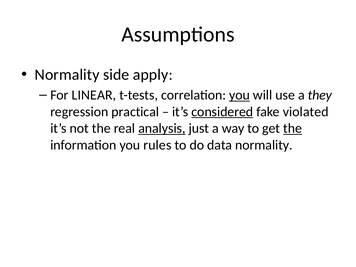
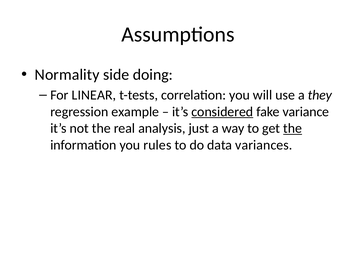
apply: apply -> doing (153, 75)
you underline: present -> none (239, 95)
practical: practical -> example (135, 112)
violated: violated -> variance (306, 112)
analysis underline: present -> none (162, 128)
data normality: normality -> variances (264, 145)
